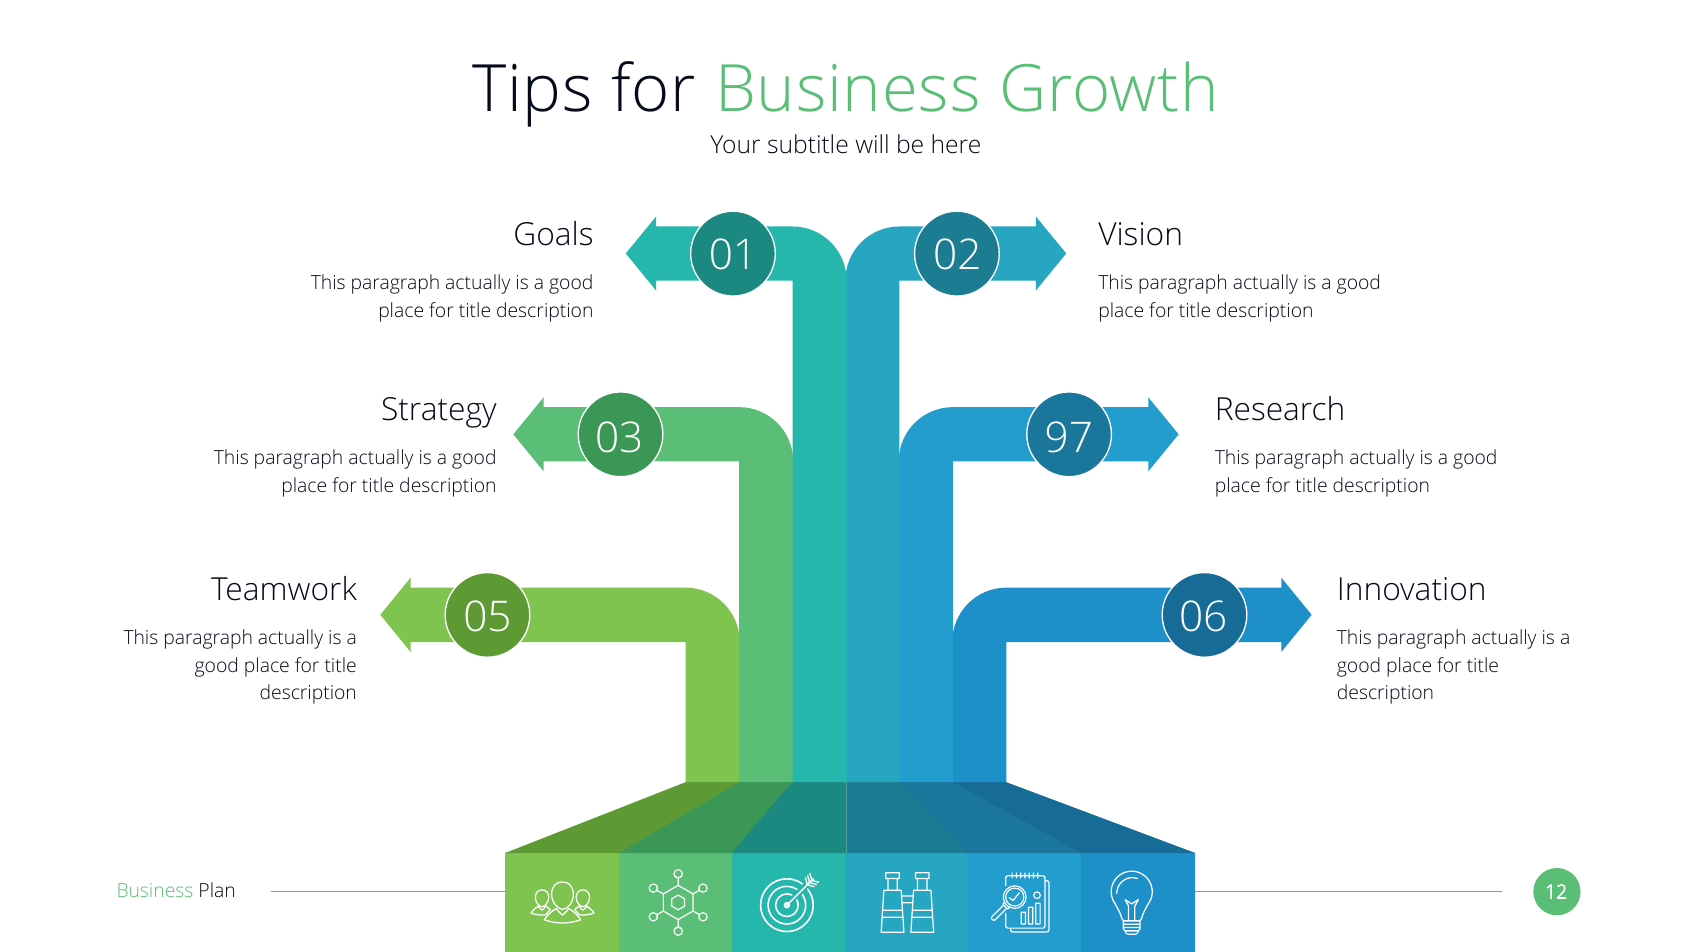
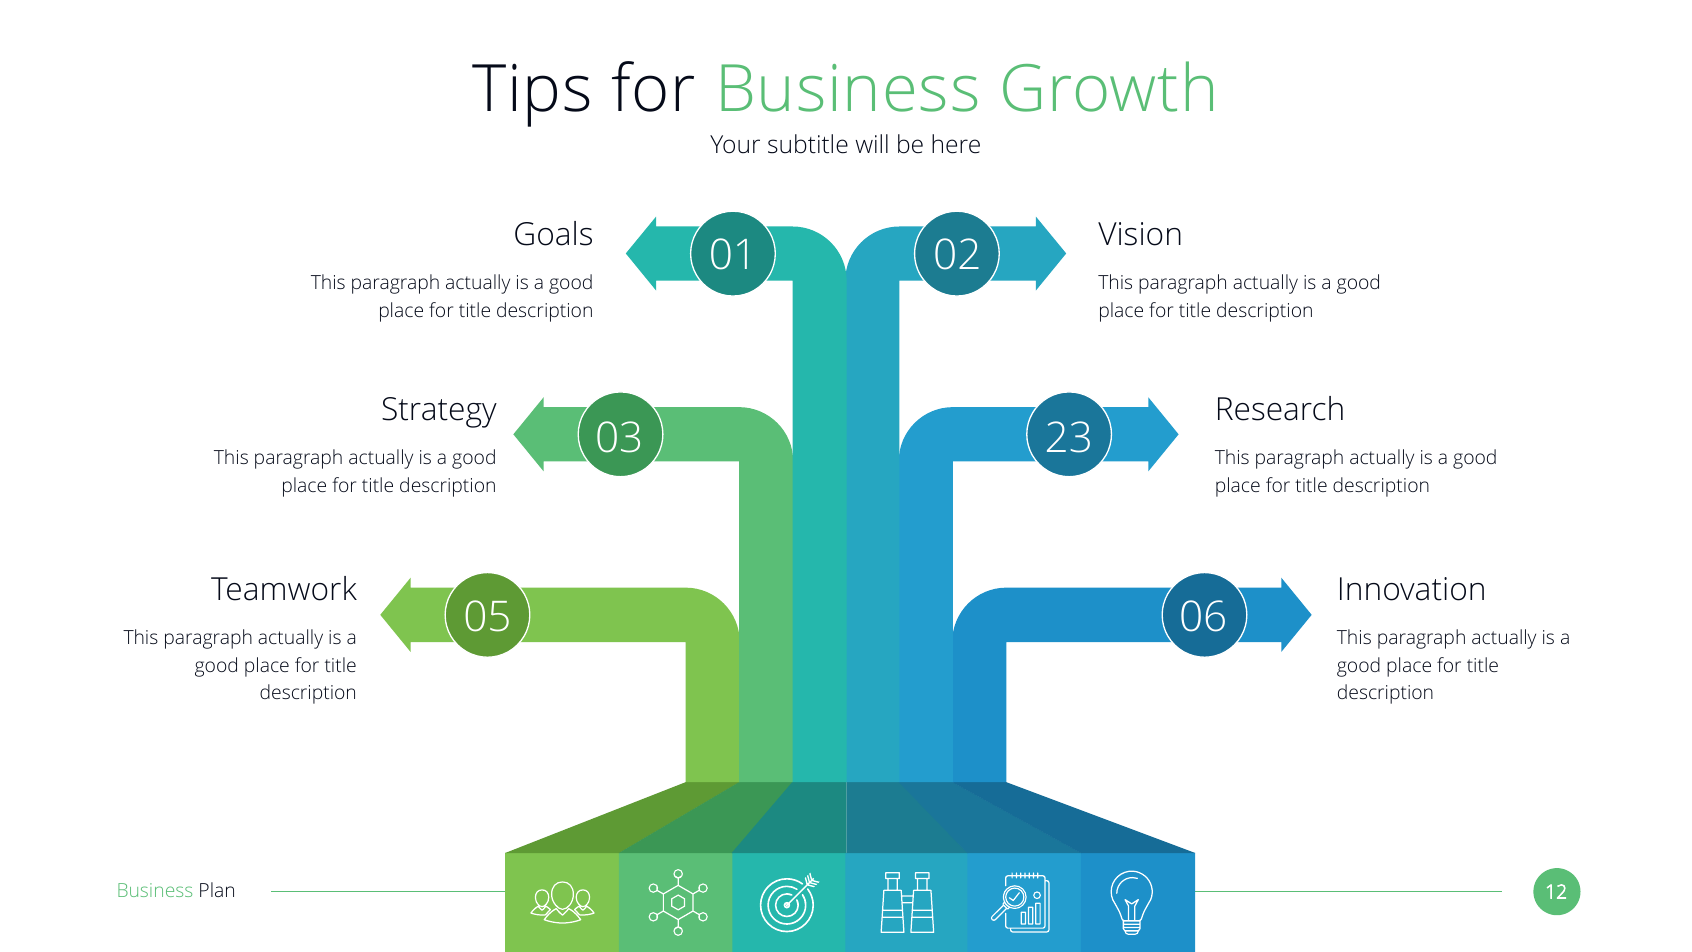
97: 97 -> 23 (1069, 439)
